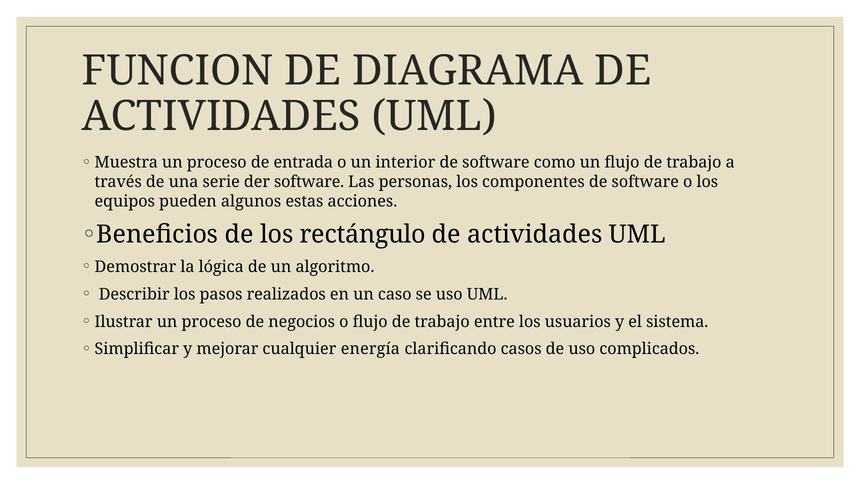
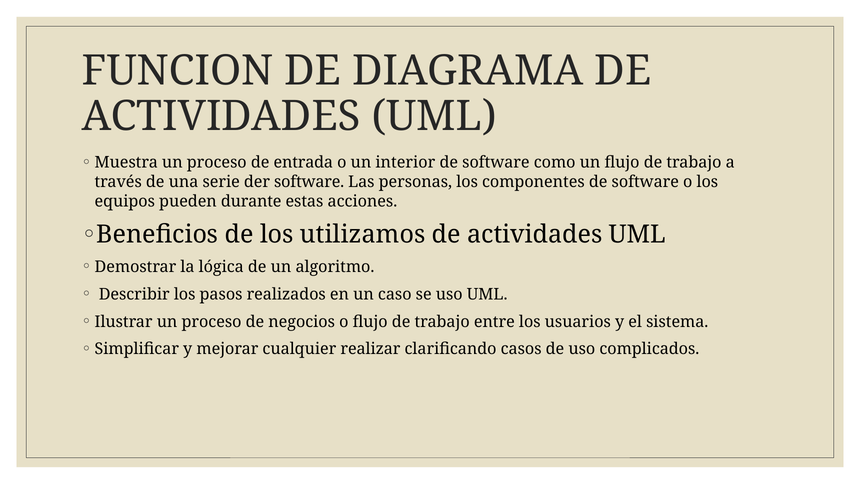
algunos: algunos -> durante (251, 201)
rectángulo: rectángulo -> utilizamos (363, 235)
energía: energía -> realizar (370, 349)
